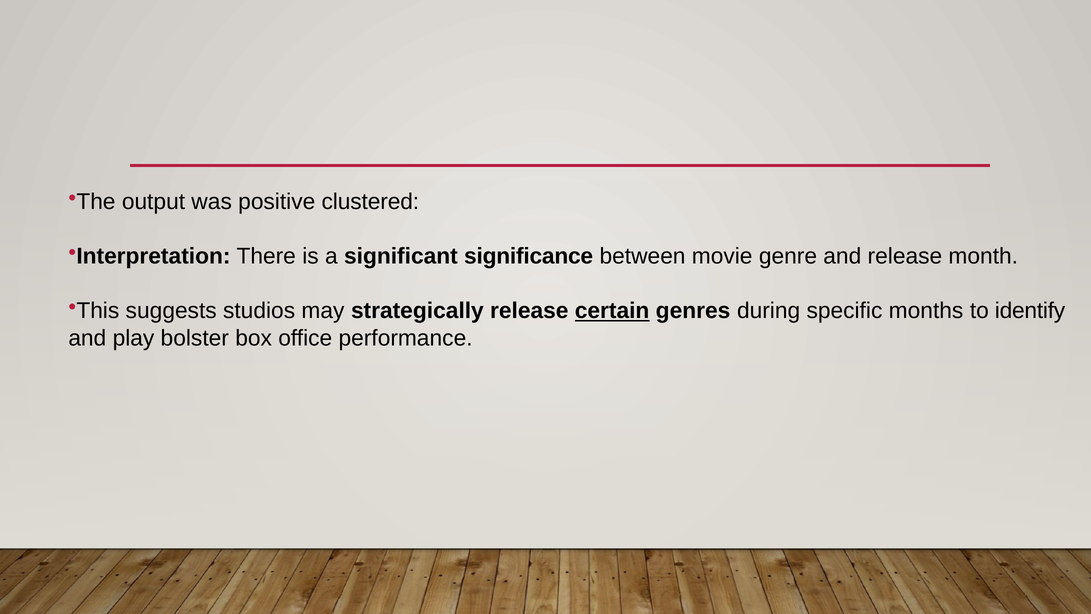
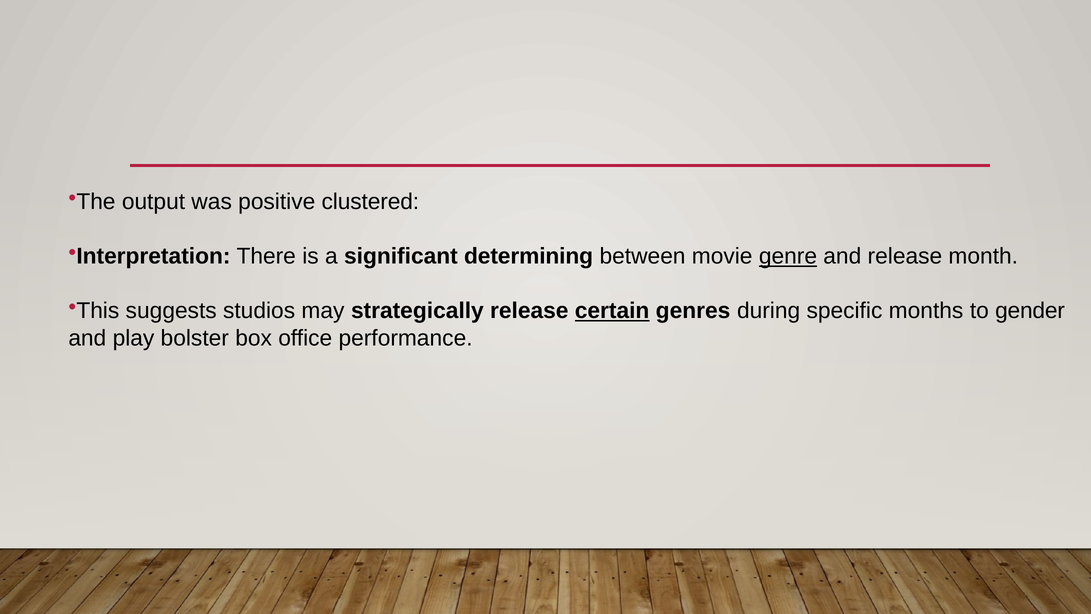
significance: significance -> determining (529, 256)
genre underline: none -> present (788, 256)
identify: identify -> gender (1030, 311)
